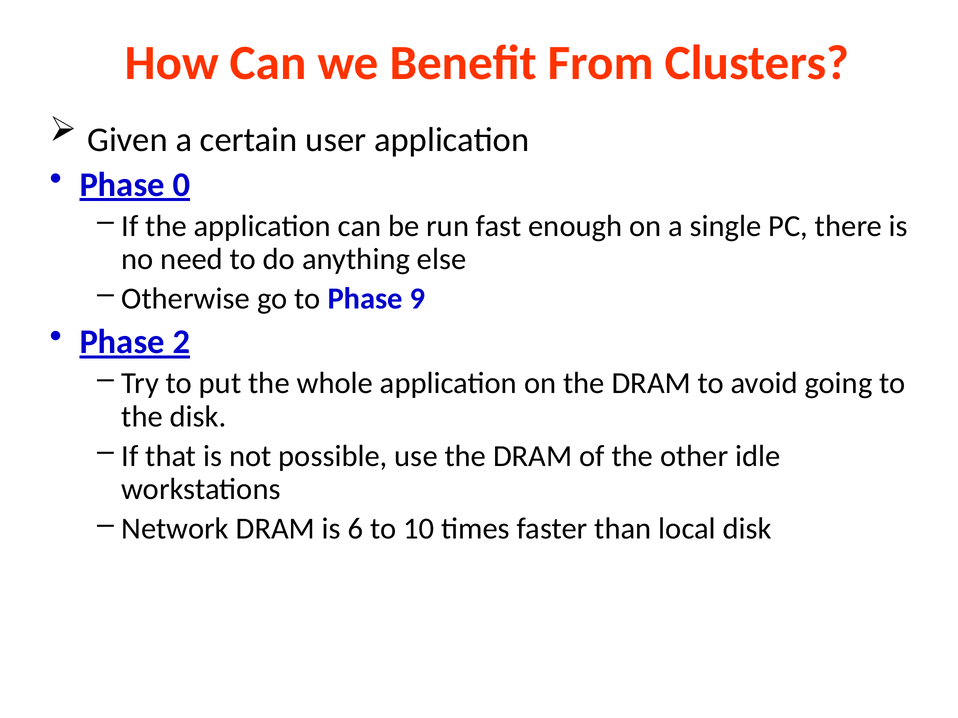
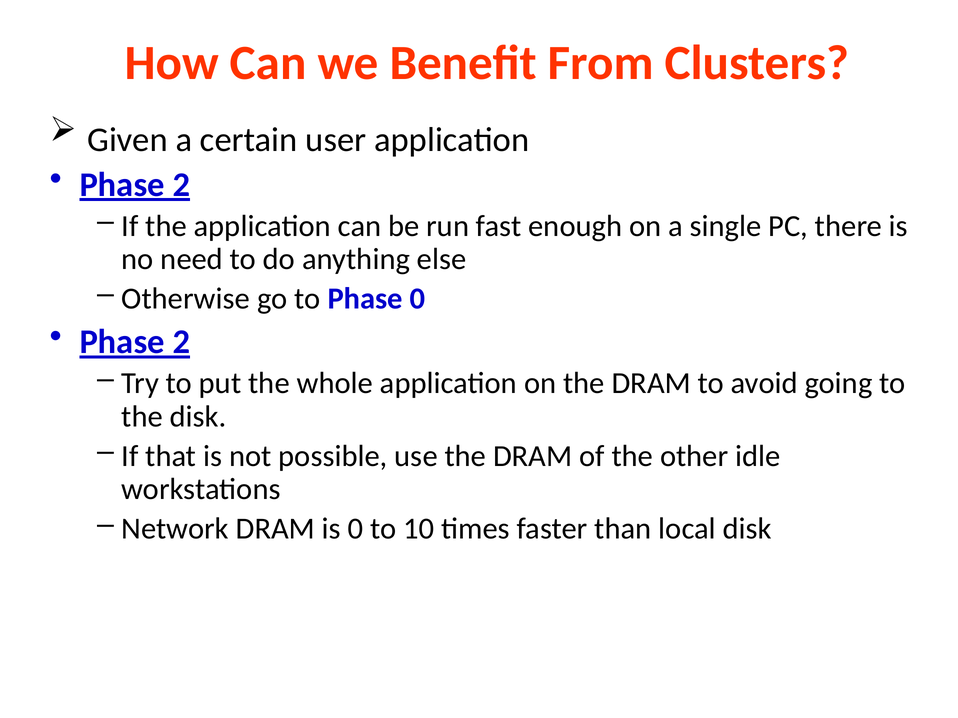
0: 0 -> 2 (181, 185)
Phase 9: 9 -> 0 (417, 299)
is 6: 6 -> 0 (356, 529)
